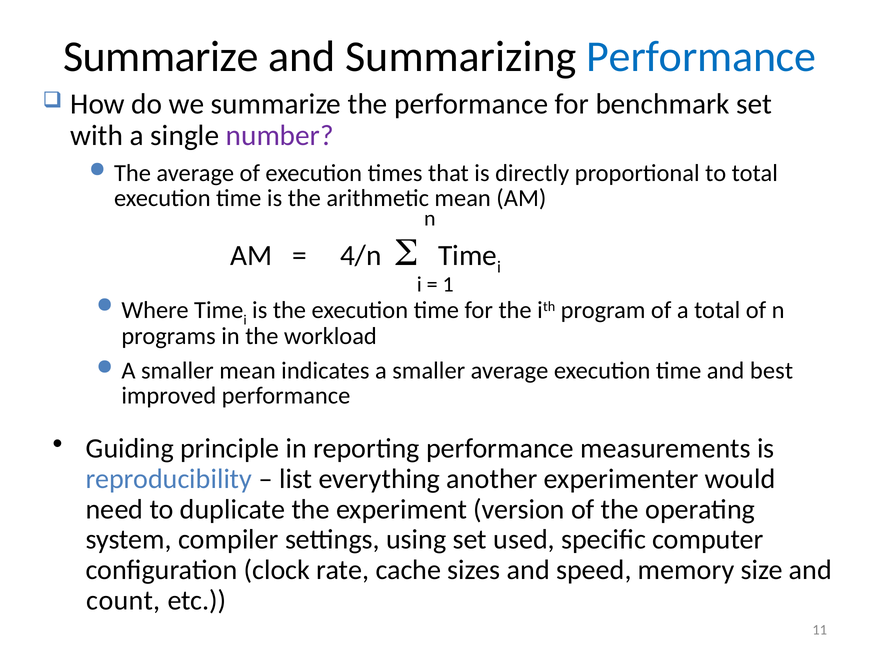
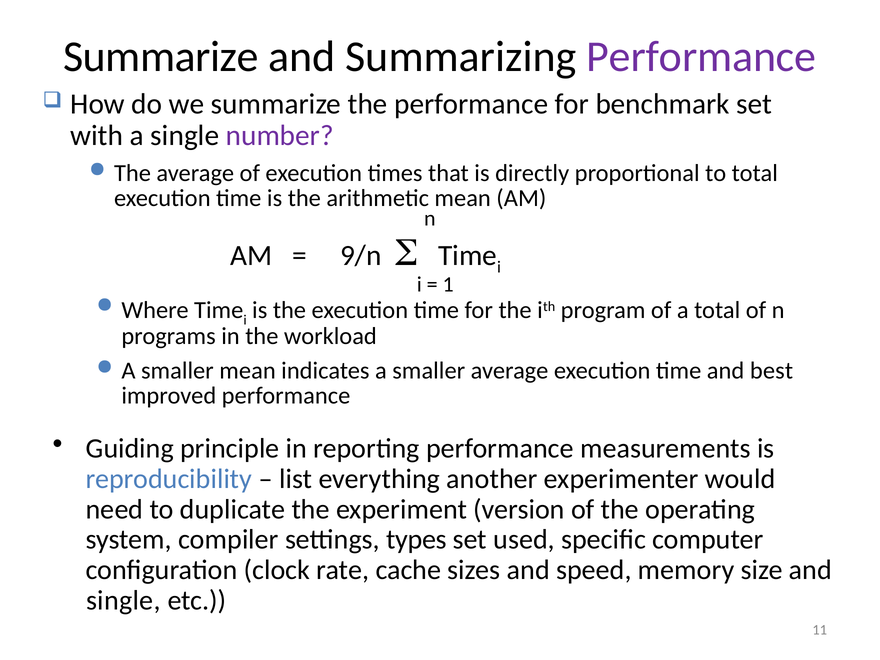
Performance colour: blue -> purple (701, 57)
4/n: 4/n -> 9/n (361, 256)
using: using -> types (416, 540)
count: count -> single (123, 600)
